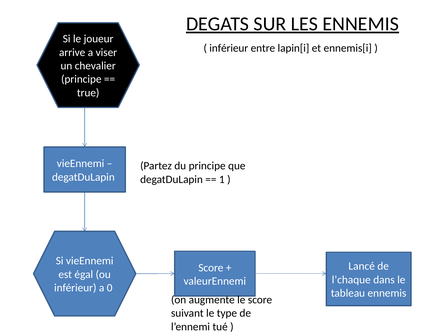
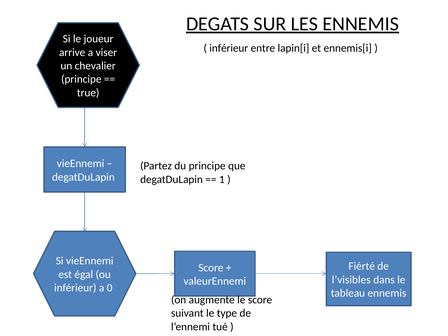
Lancé: Lancé -> Fiérté (362, 266)
l’chaque: l’chaque -> l’visibles (351, 280)
